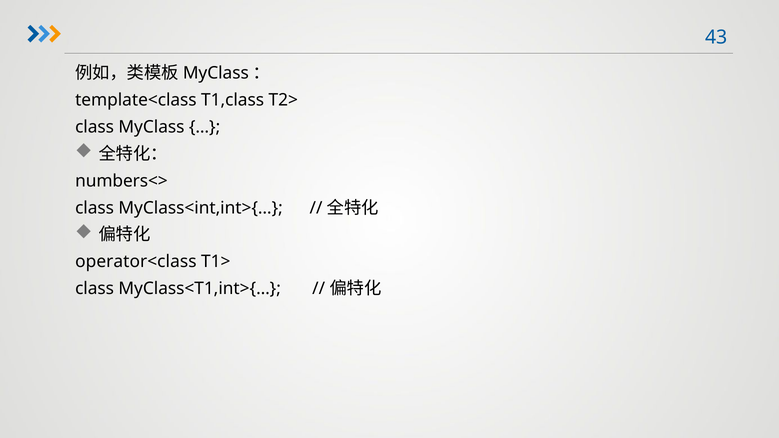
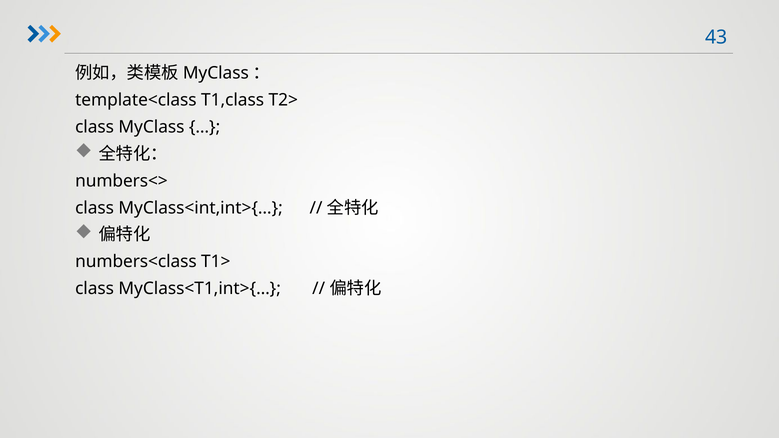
operator<class: operator<class -> numbers<class (136, 262)
